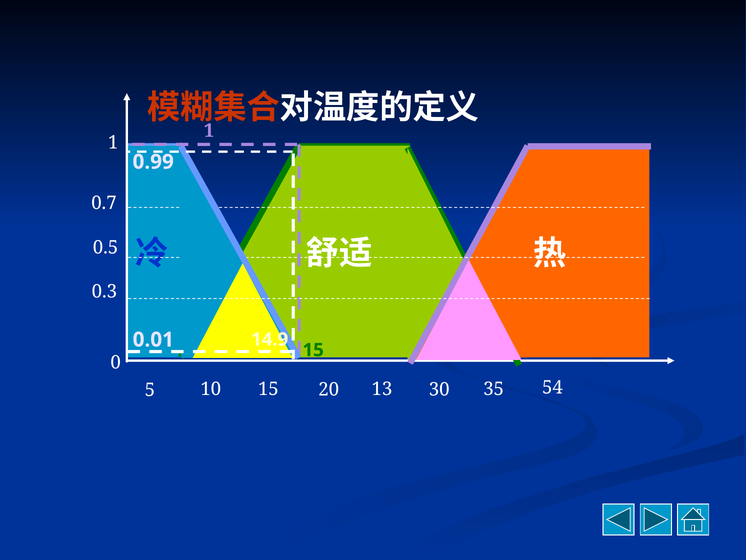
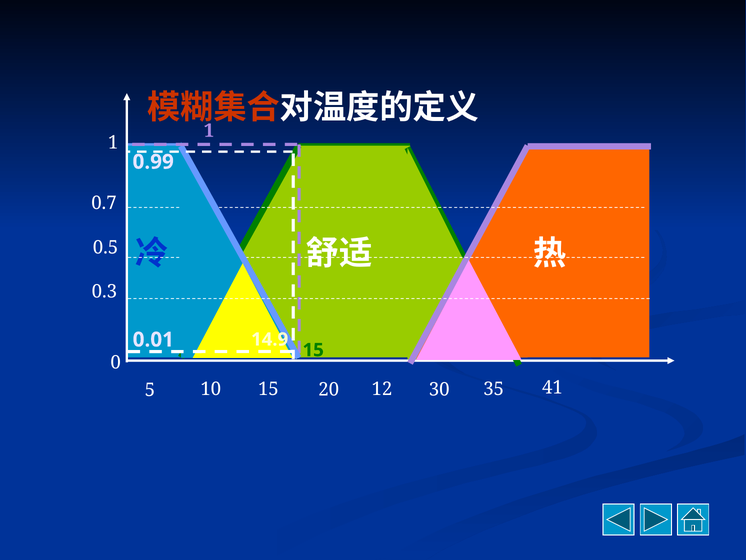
54: 54 -> 41 (552, 387)
13: 13 -> 12 (382, 389)
